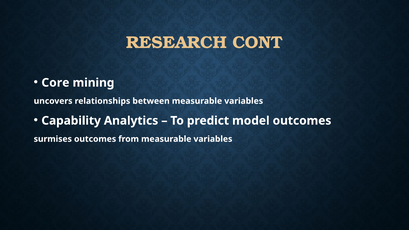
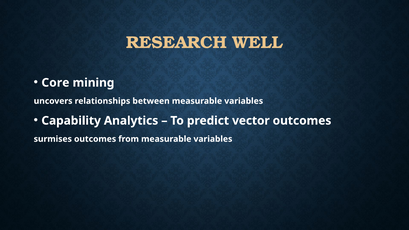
CONT: CONT -> WELL (258, 43)
model: model -> vector (251, 121)
